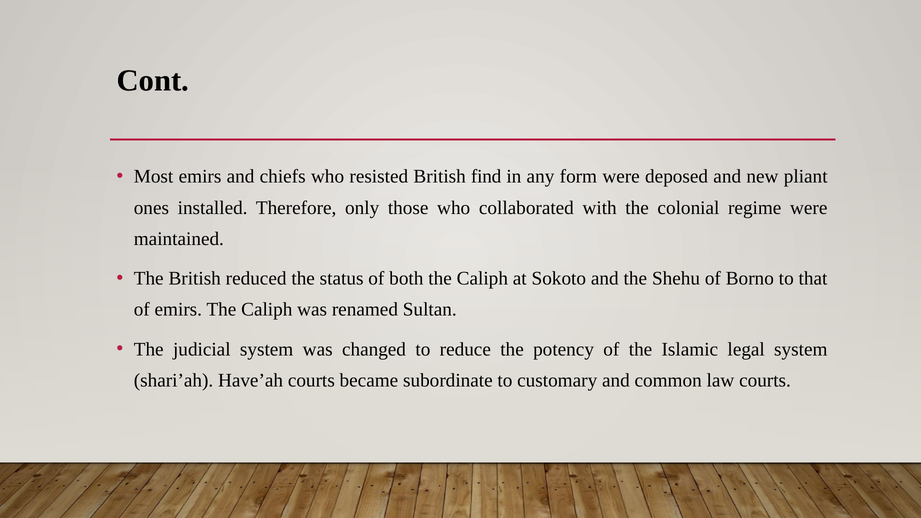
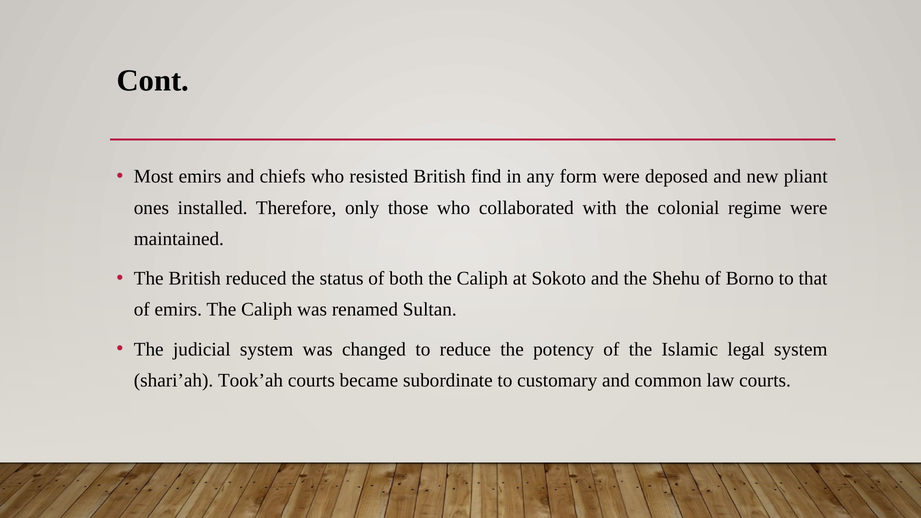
Have’ah: Have’ah -> Took’ah (251, 380)
